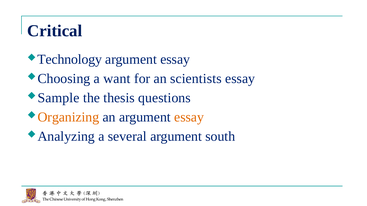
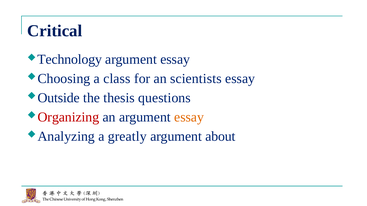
want: want -> class (117, 79)
Sample: Sample -> Outside (59, 98)
Organizing colour: orange -> red (68, 117)
several: several -> greatly (127, 137)
south: south -> about (220, 137)
